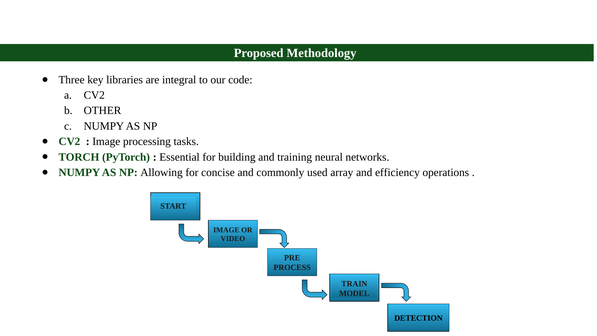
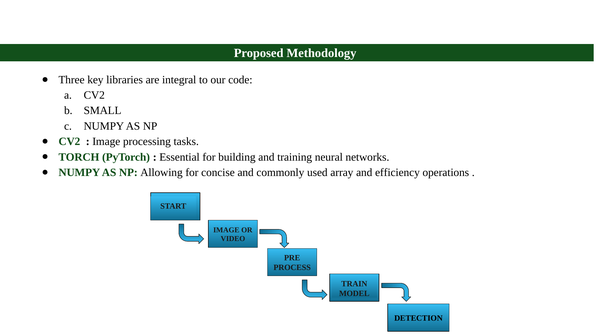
OTHER: OTHER -> SMALL (103, 111)
